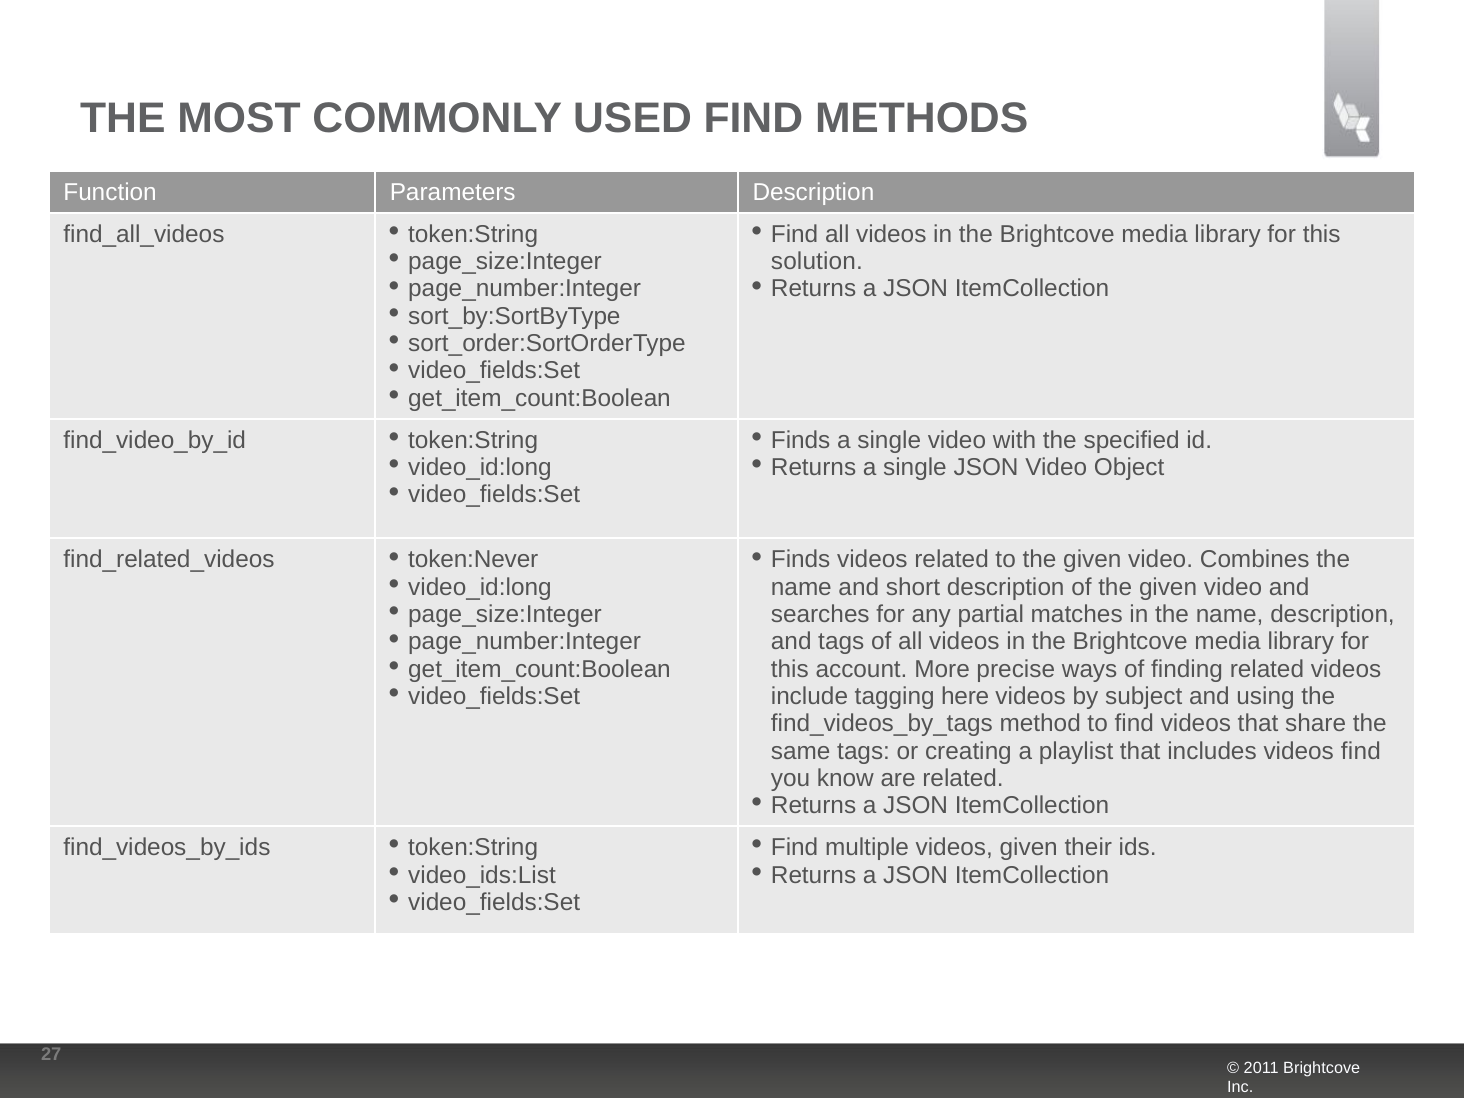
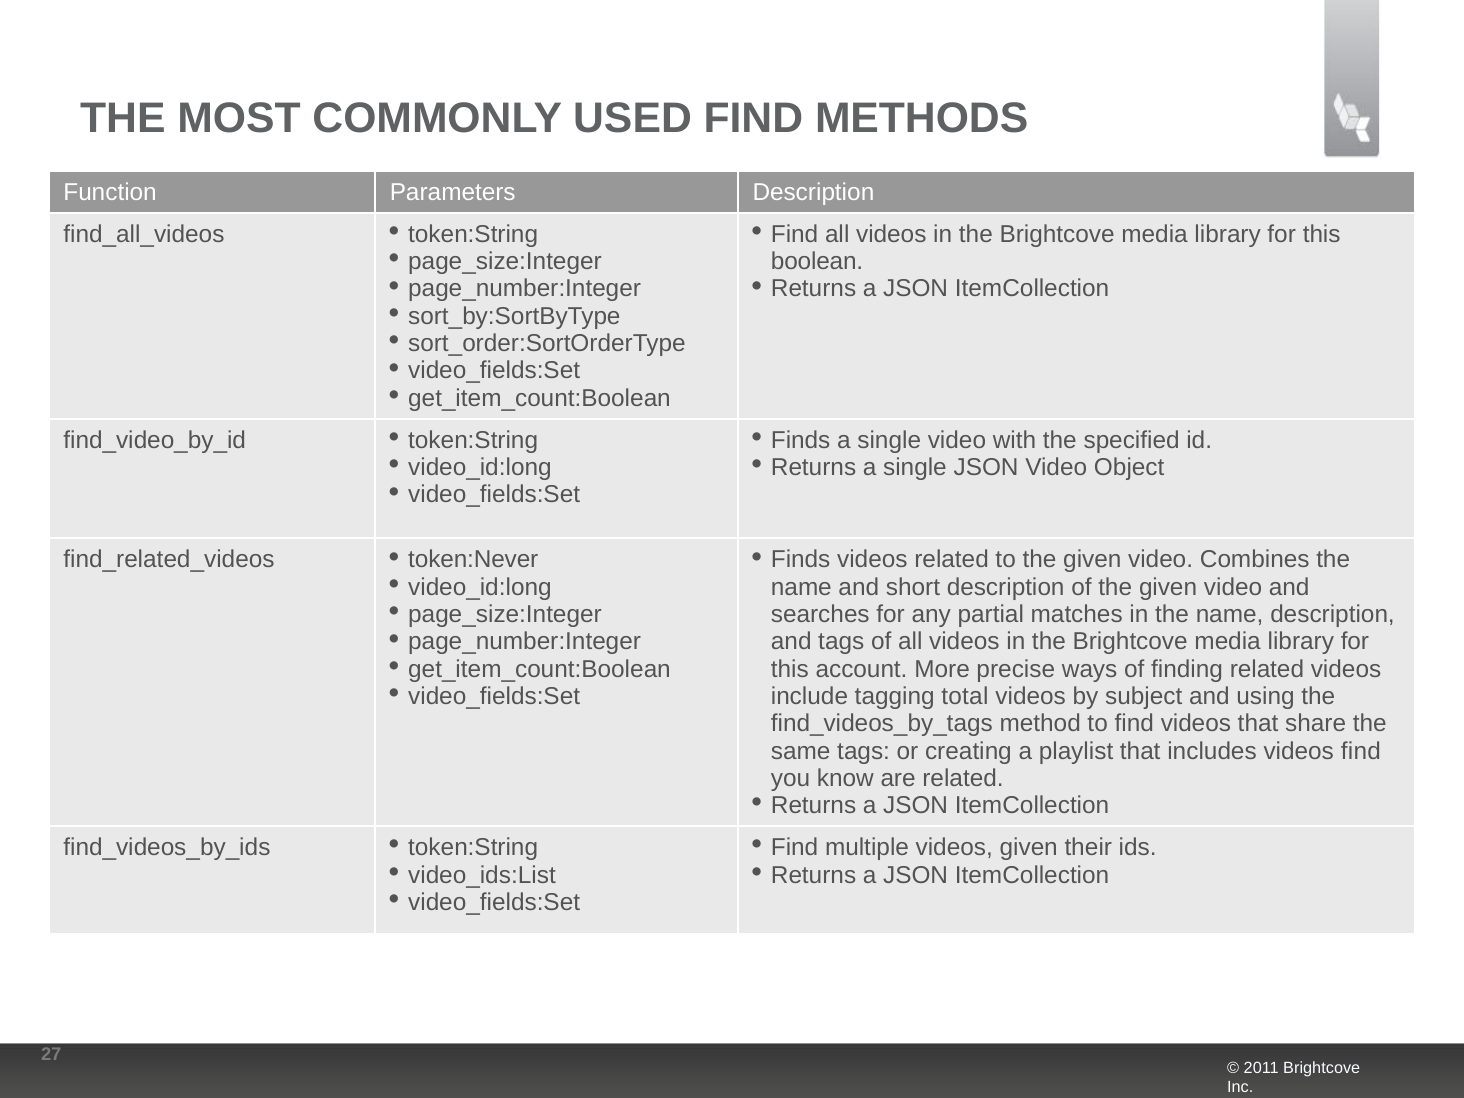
solution: solution -> boolean (817, 262)
here: here -> total (965, 696)
